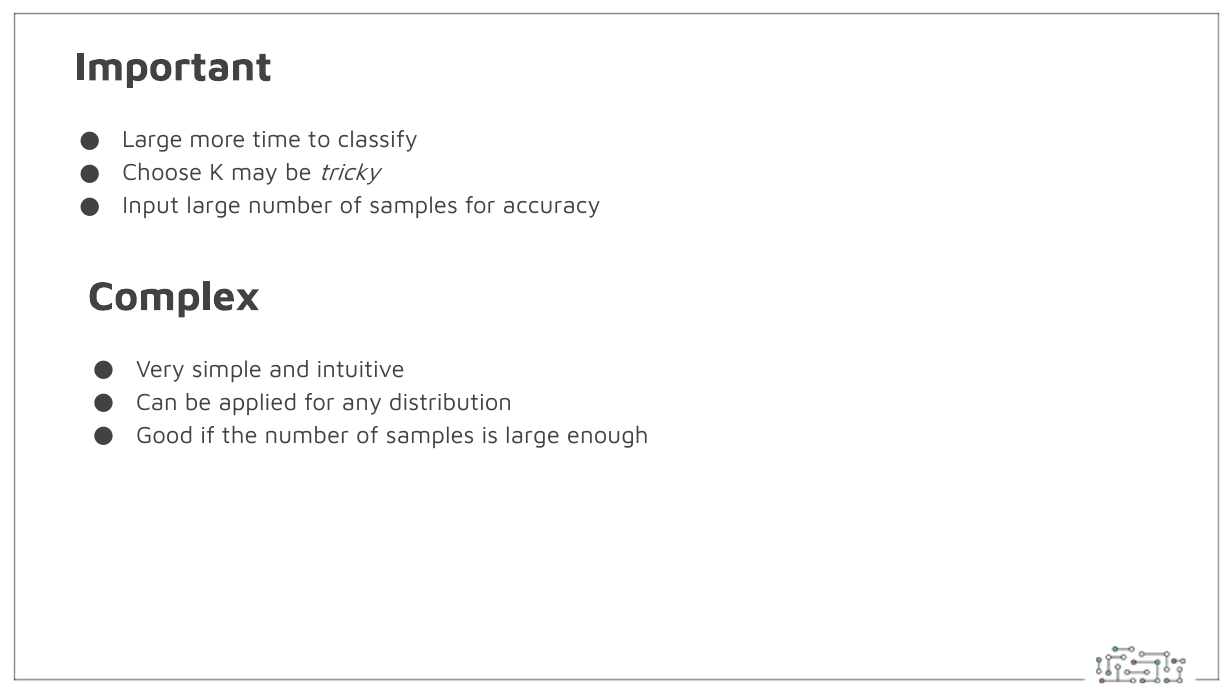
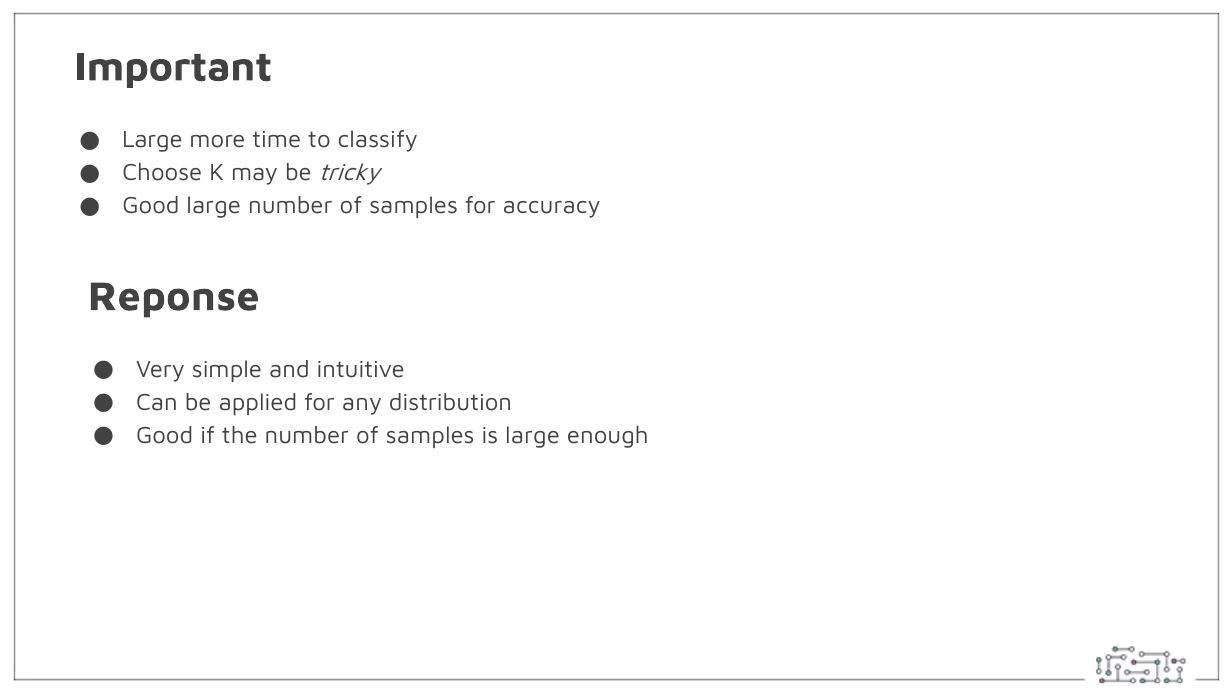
Input: Input -> Good (151, 206)
Complex: Complex -> Reponse (174, 297)
